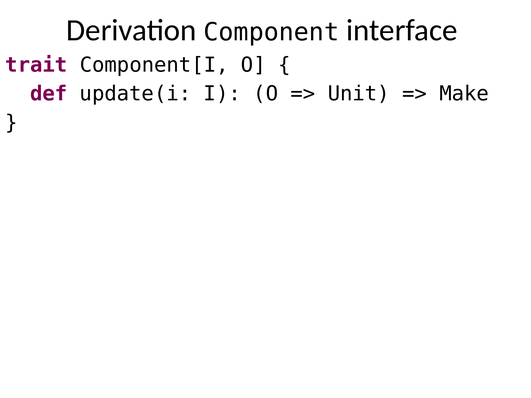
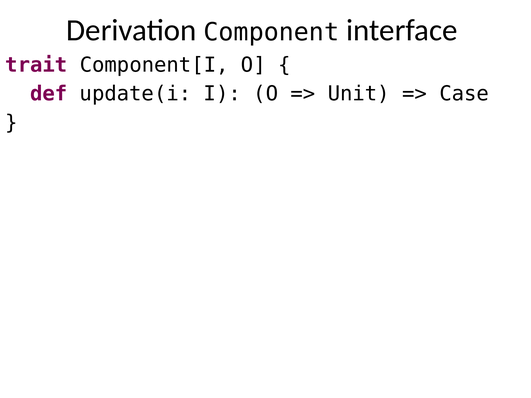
Make: Make -> Case (464, 94)
